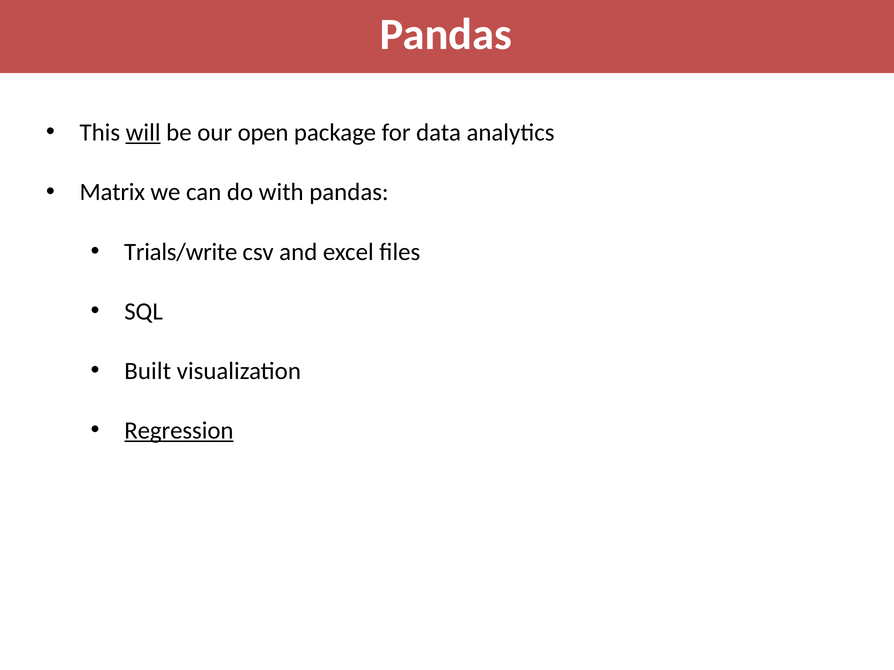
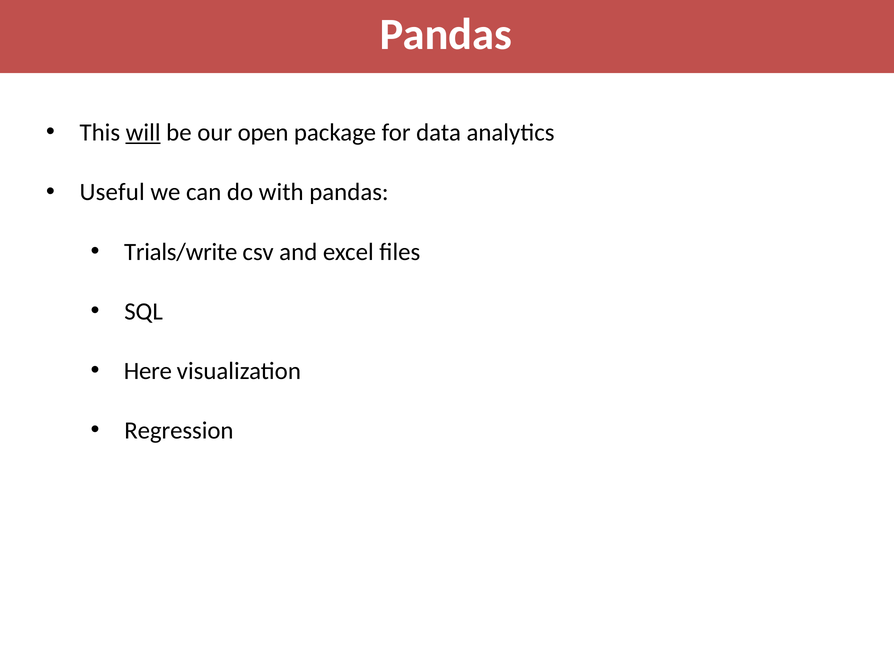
Matrix: Matrix -> Useful (112, 192)
Built: Built -> Here (148, 371)
Regression underline: present -> none (179, 431)
